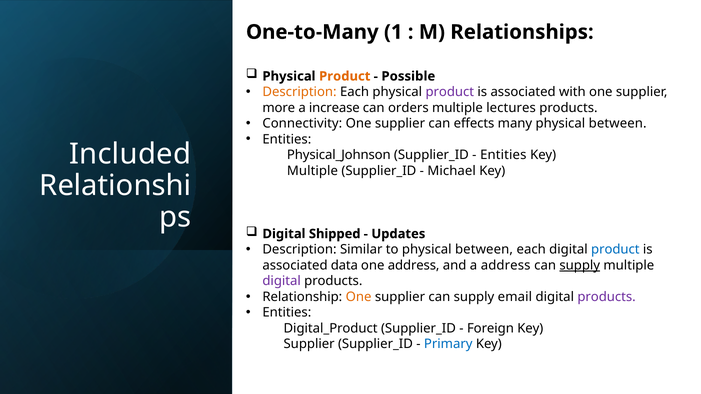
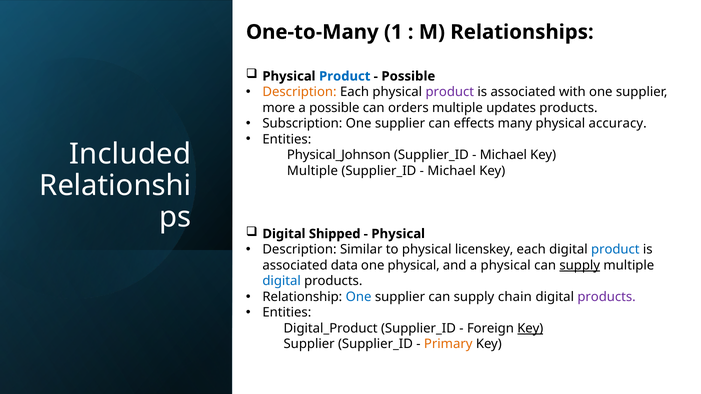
Product colour: orange -> blue (345, 76)
a increase: increase -> possible (334, 108)
lectures: lectures -> updates (511, 108)
Connectivity: Connectivity -> Subscription (302, 124)
many physical between: between -> accuracy (618, 124)
Entities: Entities -> Michael (503, 155)
Updates: Updates -> Physical (398, 234)
to physical between: between -> licenskey (484, 250)
one address: address -> physical (414, 266)
a address: address -> physical (506, 266)
digital colour: purple -> blue (282, 281)
One colour: orange -> blue (359, 297)
email: email -> chain (515, 297)
Key underline: none -> present (530, 329)
Primary colour: blue -> orange (448, 344)
